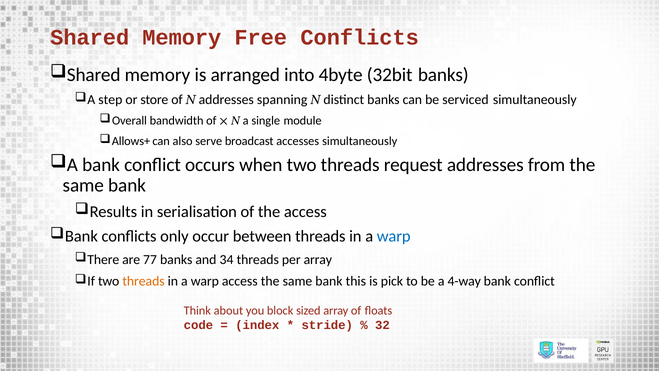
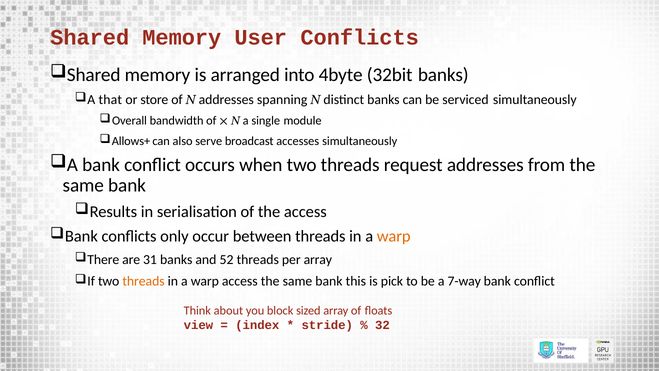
Free: Free -> User (261, 37)
step: step -> that (110, 100)
warp colour: blue -> orange (394, 236)
77: 77 -> 31 (150, 259)
34: 34 -> 52 (227, 259)
4-way: 4-way -> 7-way (464, 281)
code: code -> view (198, 325)
